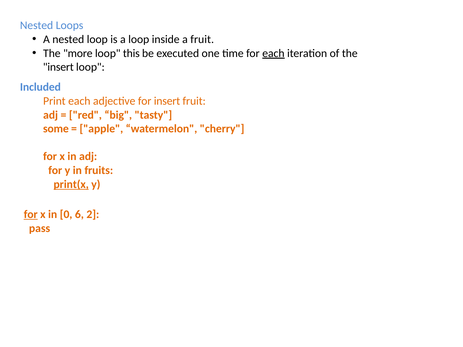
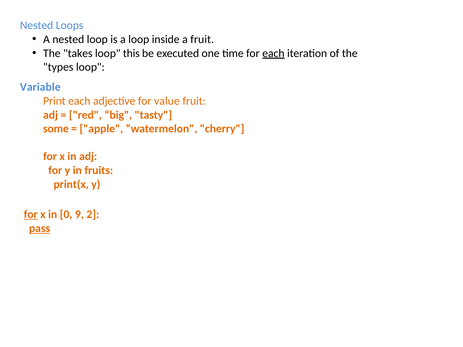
more: more -> takes (78, 53)
insert: insert -> types (58, 67)
Included: Included -> Variable (40, 87)
for insert: insert -> value (167, 101)
print(x underline: present -> none (71, 184)
6: 6 -> 9 (79, 215)
pass underline: none -> present (40, 228)
